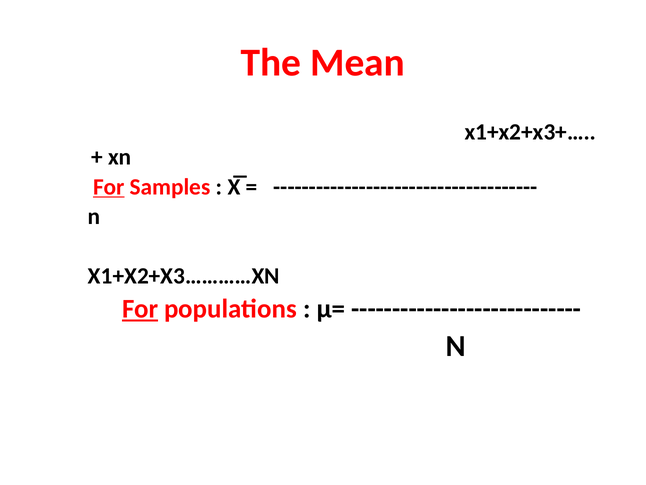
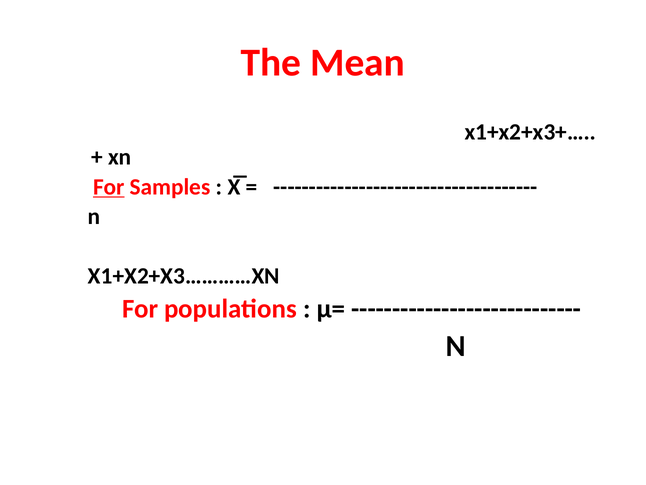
For underline: present -> none (140, 309)
